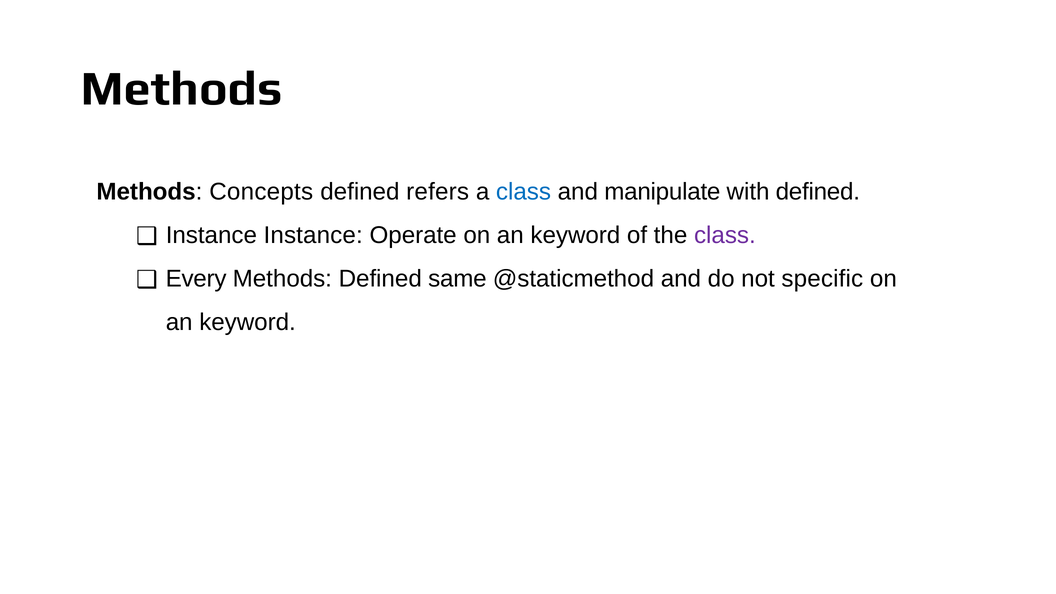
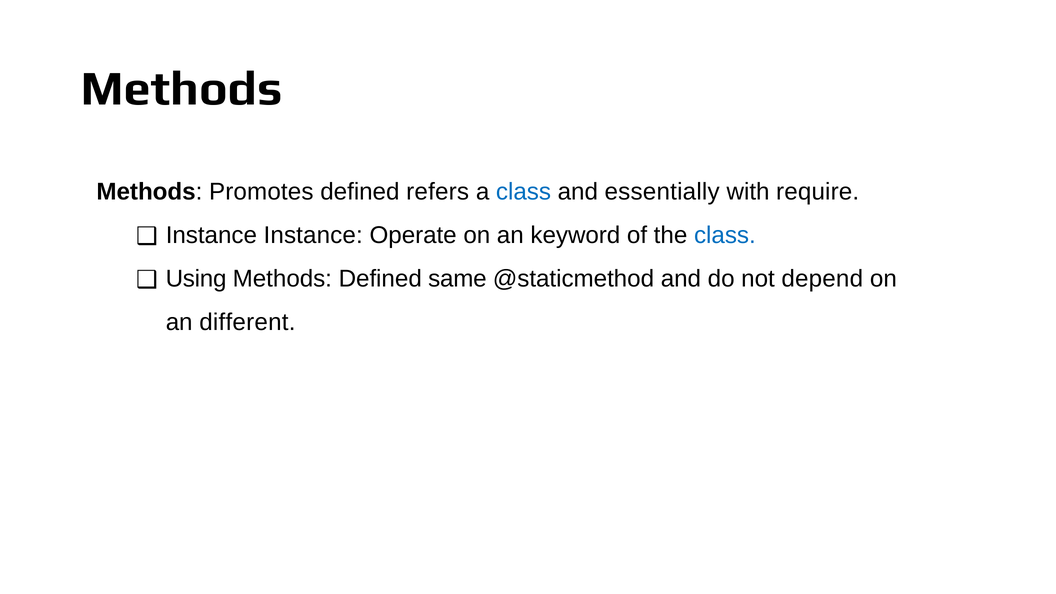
Concepts: Concepts -> Promotes (261, 192)
manipulate: manipulate -> essentially (662, 192)
with defined: defined -> require (818, 192)
class colour: purple -> blue (725, 235)
Every: Every -> Using (196, 279)
specific: specific -> depend (822, 279)
keyword: keyword -> different (247, 322)
